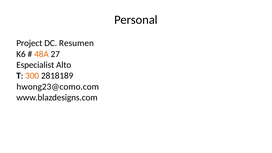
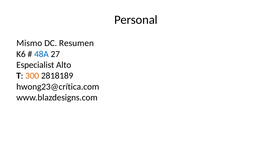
Project: Project -> Mismo (29, 43)
48A colour: orange -> blue (41, 54)
hwong23@como.com: hwong23@como.com -> hwong23@crítica.com (58, 87)
